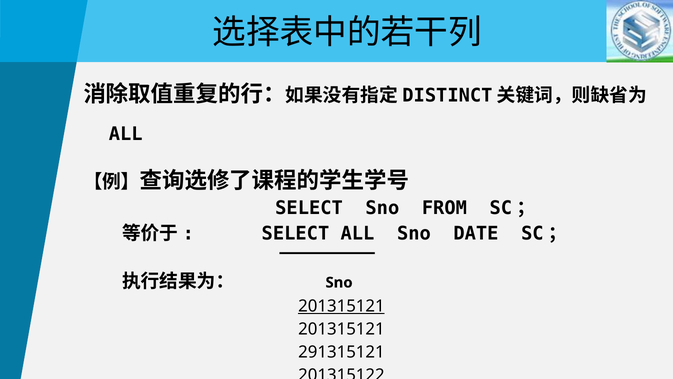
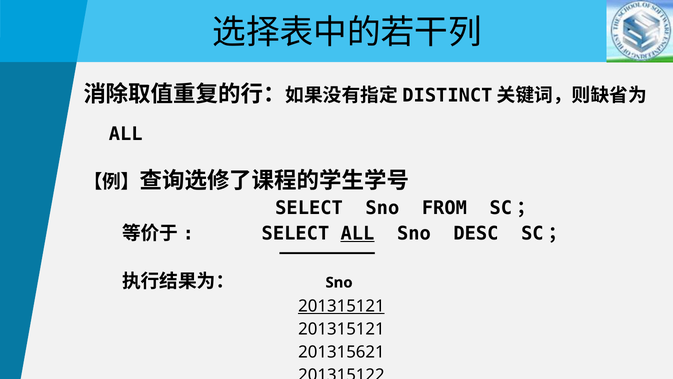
ALL underline: none -> present (357, 233)
DATE: DATE -> DESC (476, 233)
291315121: 291315121 -> 201315621 (341, 352)
